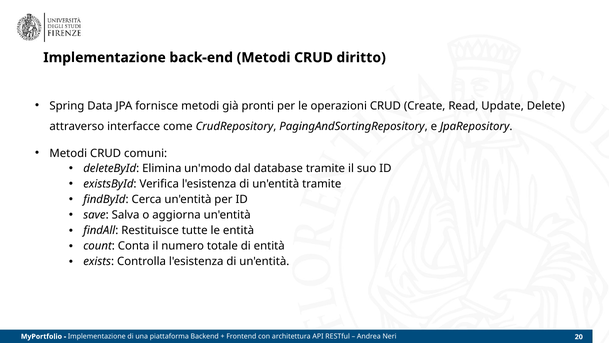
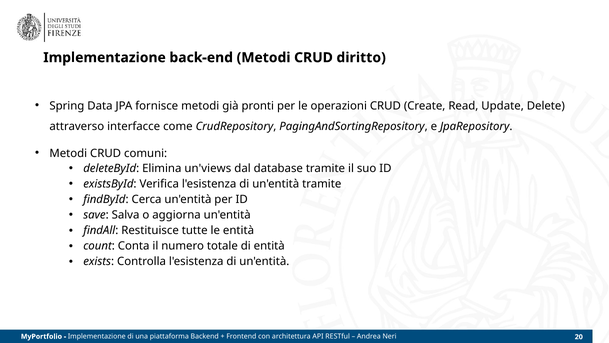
un'modo: un'modo -> un'views (208, 168)
